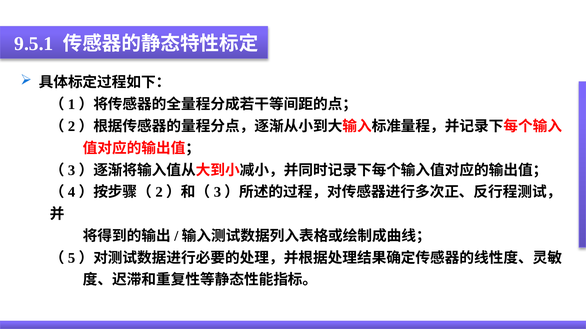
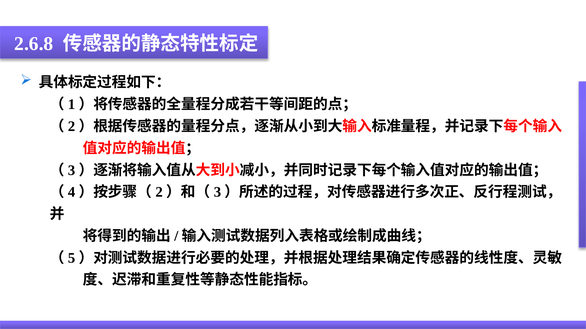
9.5.1: 9.5.1 -> 2.6.8 (34, 44)
